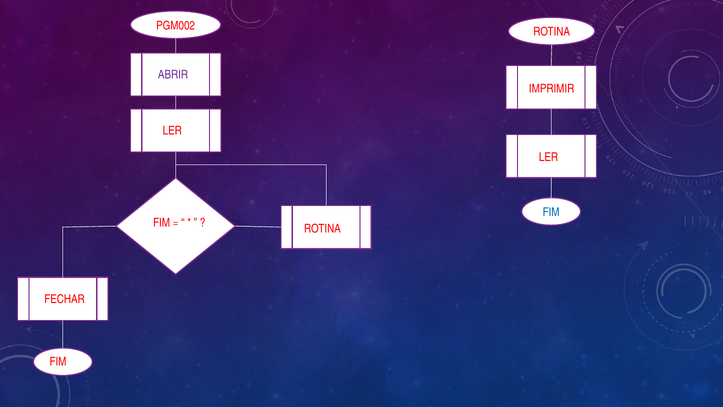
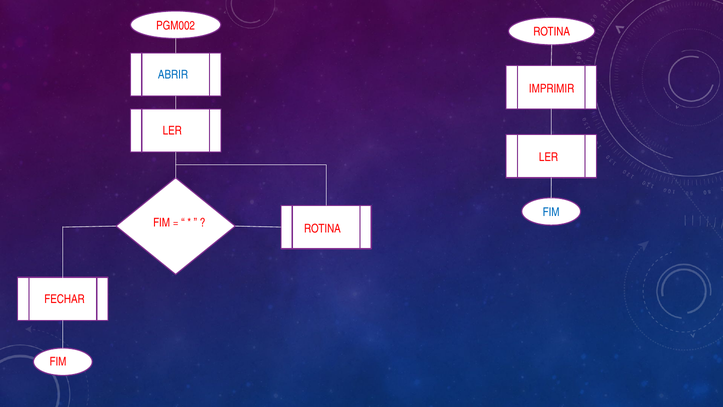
ABRIR colour: purple -> blue (173, 75)
